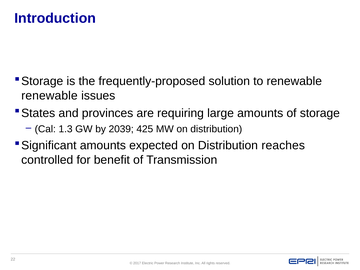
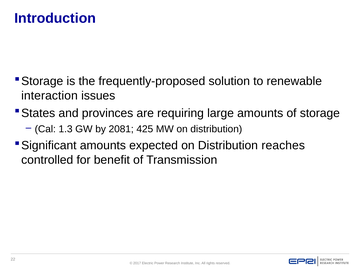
renewable: renewable -> interaction (49, 96)
2039: 2039 -> 2081 (121, 129)
